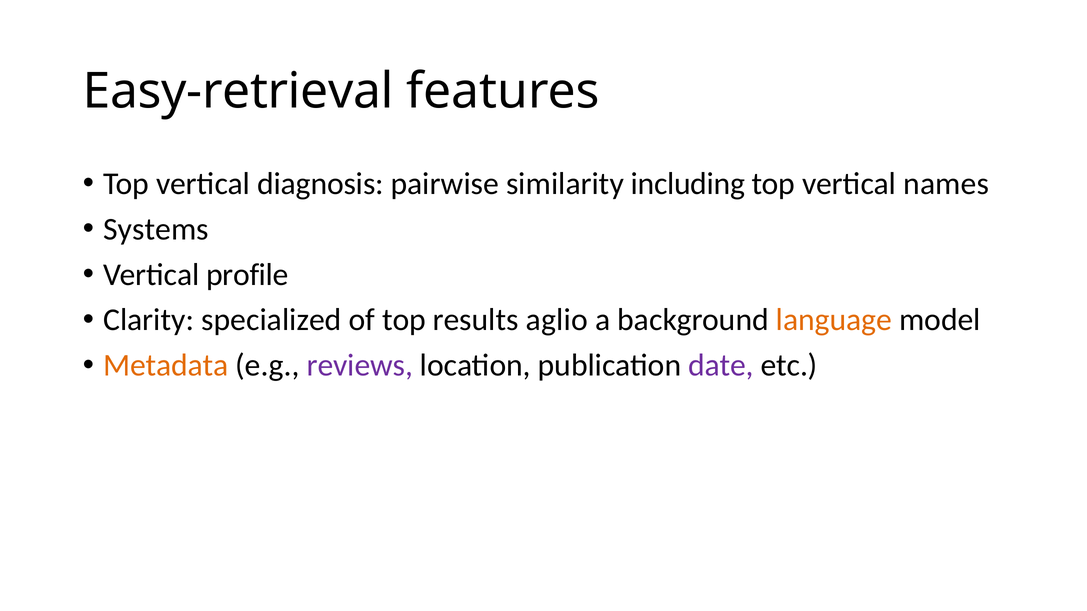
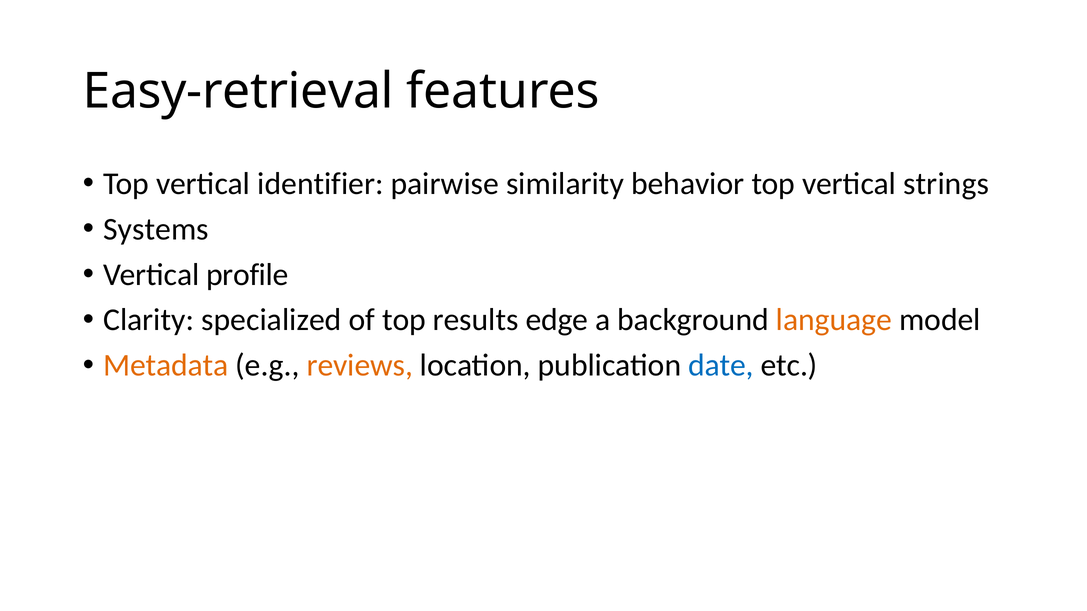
diagnosis: diagnosis -> identifier (320, 184)
including: including -> behavior (688, 184)
names: names -> strings (946, 184)
aglio: aglio -> edge (557, 320)
reviews colour: purple -> orange (360, 366)
date colour: purple -> blue (721, 366)
